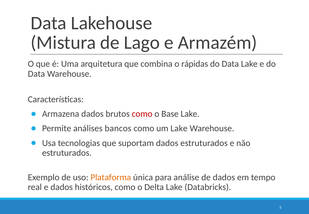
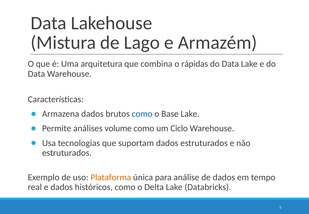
como colour: red -> blue (142, 114)
bancos: bancos -> volume (118, 128)
um Lake: Lake -> Ciclo (179, 128)
